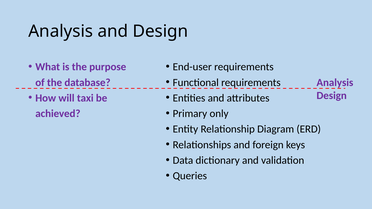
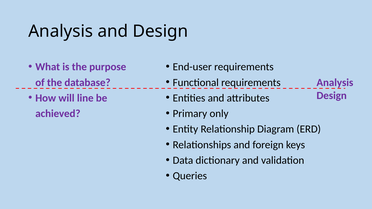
taxi: taxi -> line (85, 98)
